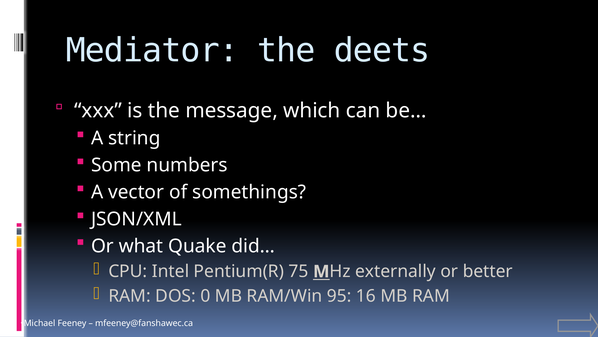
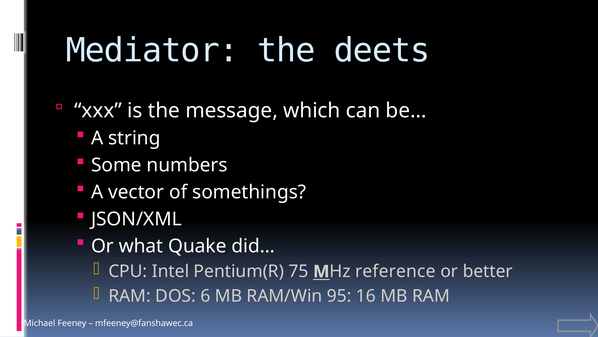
externally: externally -> reference (395, 271)
0: 0 -> 6 (205, 296)
